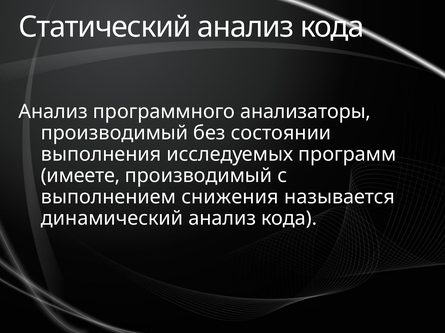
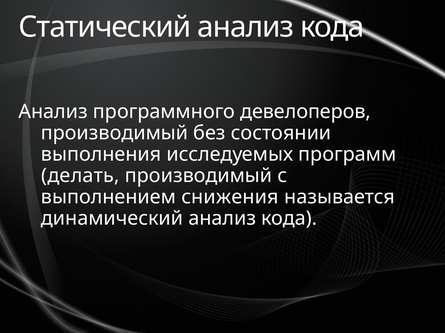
анализаторы: анализаторы -> девелоперов (305, 112)
имеете: имеете -> делать (80, 176)
